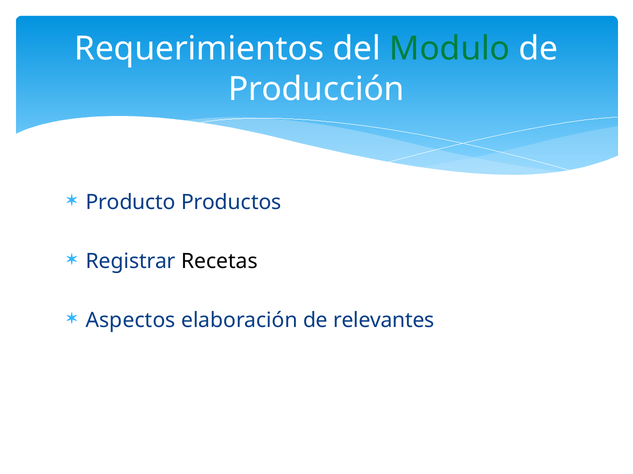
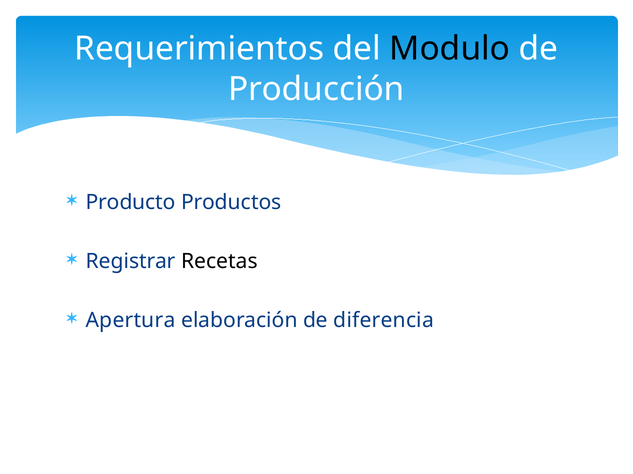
Modulo colour: green -> black (450, 49)
Aspectos: Aspectos -> Apertura (131, 321)
relevantes: relevantes -> diferencia (384, 321)
